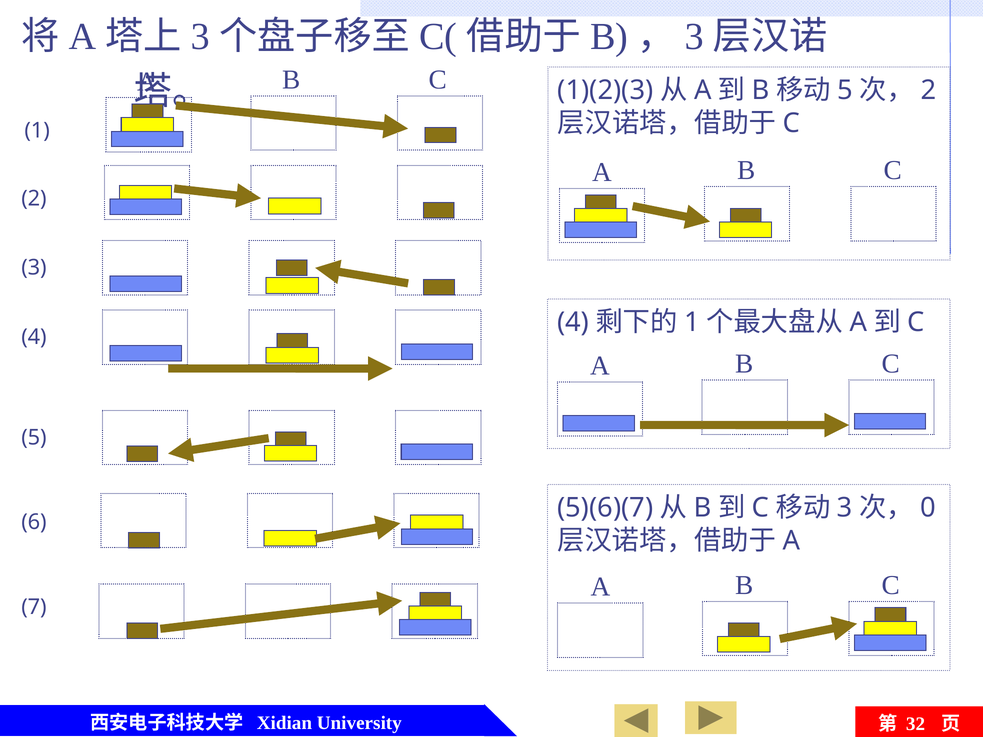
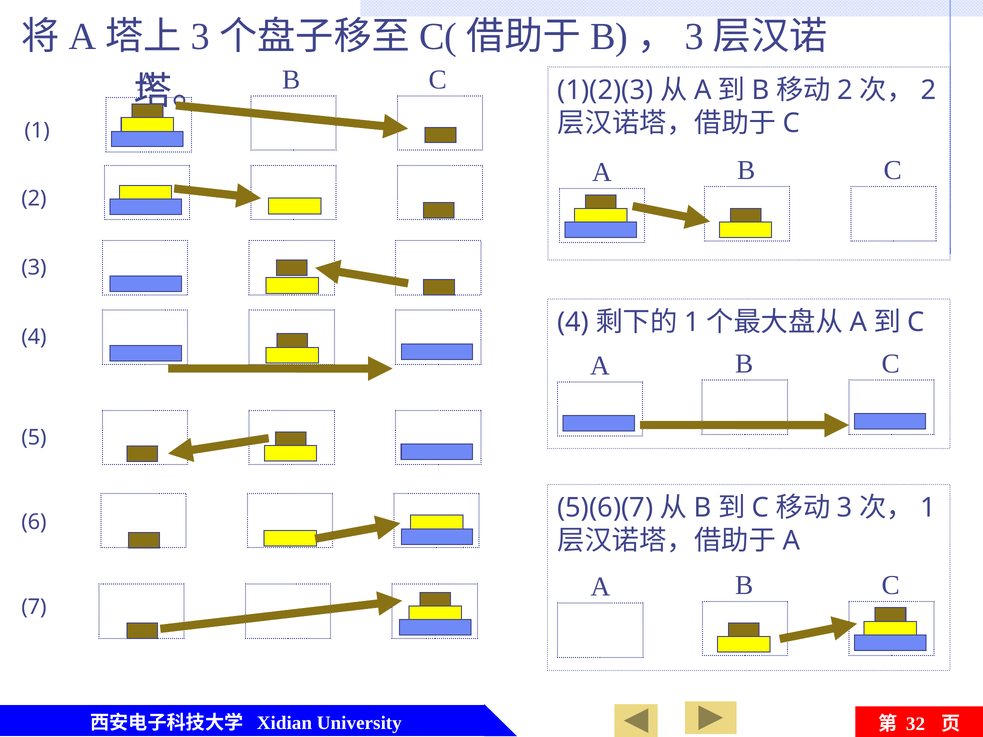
5: 5 -> 2 (845, 90)
0: 0 -> 1 (928, 508)
